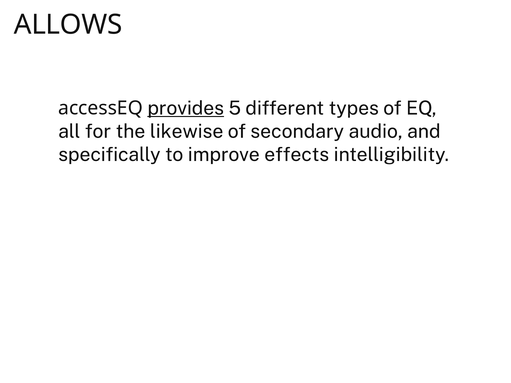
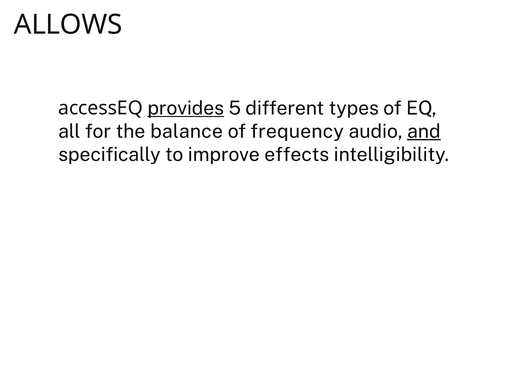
likewise: likewise -> balance (187, 131)
secondary: secondary -> frequency (297, 131)
and underline: none -> present (424, 131)
